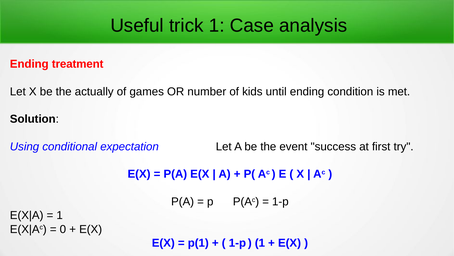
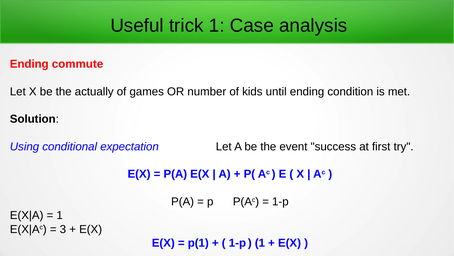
treatment: treatment -> commute (78, 64)
0: 0 -> 3 (63, 229)
